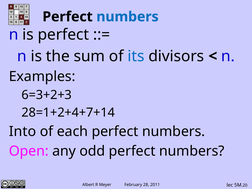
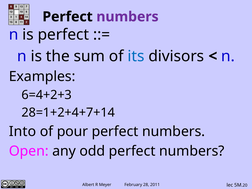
numbers colour: blue -> purple (127, 17)
6=3+2+3: 6=3+2+3 -> 6=4+2+3 (47, 95)
each: each -> pour (72, 131)
